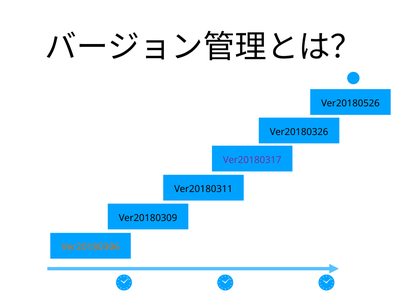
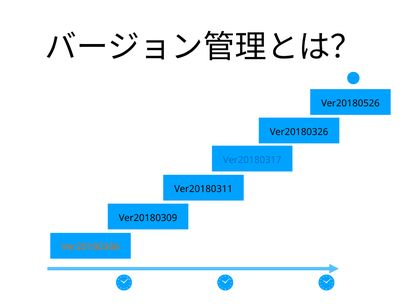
Ver20180317 colour: purple -> blue (252, 160)
